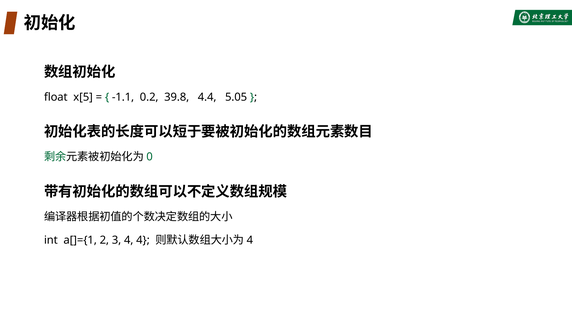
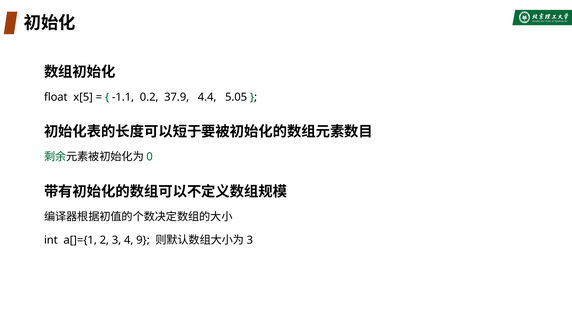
39.8: 39.8 -> 37.9 (177, 97)
4 4: 4 -> 9 (143, 240)
4: 4 -> 3 (250, 240)
